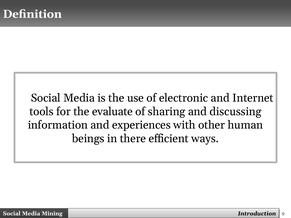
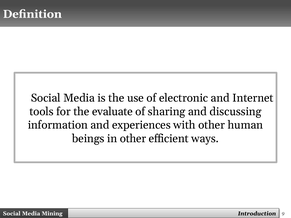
in there: there -> other (133, 139)
